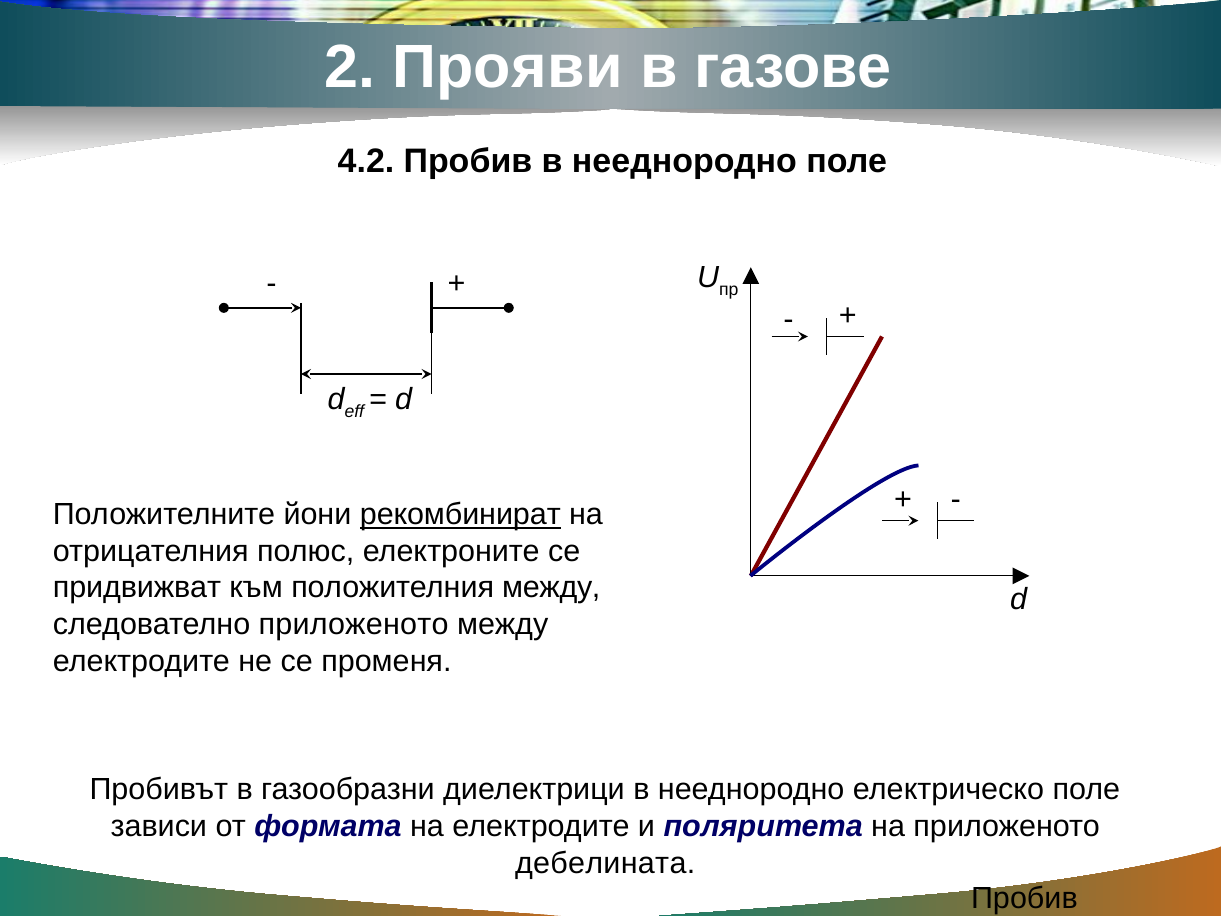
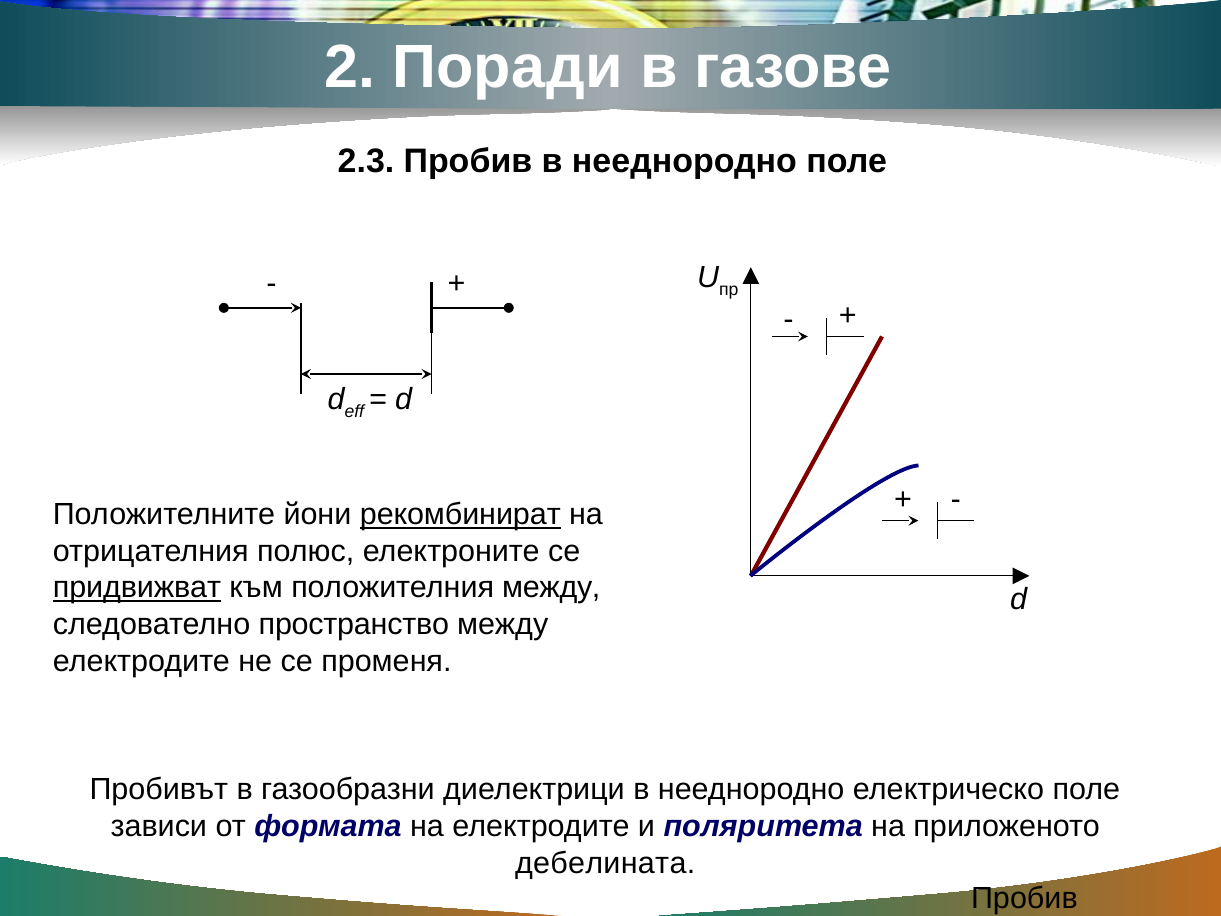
Прояви: Прояви -> Поради (507, 68)
4.2: 4.2 -> 2.3 (366, 161)
придвижват underline: none -> present (137, 588)
следователно приложеното: приложеното -> пространство (354, 624)
